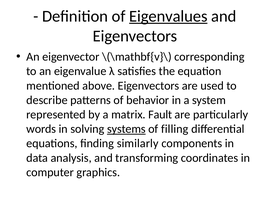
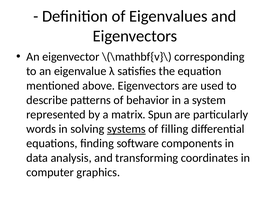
Eigenvalues underline: present -> none (168, 16)
Fault: Fault -> Spun (160, 114)
similarly: similarly -> software (138, 143)
